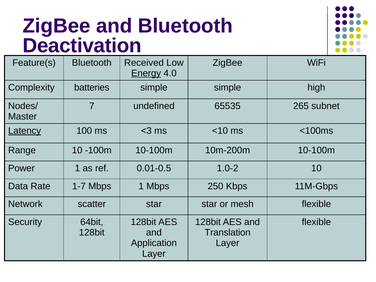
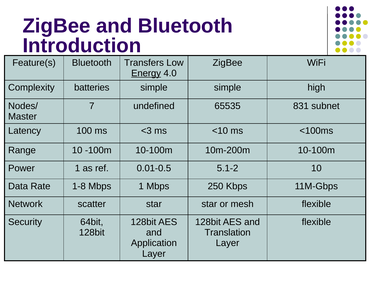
Deactivation: Deactivation -> Introduction (82, 46)
Received: Received -> Transfers (144, 63)
265: 265 -> 831 (301, 106)
Latency underline: present -> none (25, 131)
1.0-2: 1.0-2 -> 5.1-2 (228, 168)
1-7: 1-7 -> 1-8 (79, 186)
